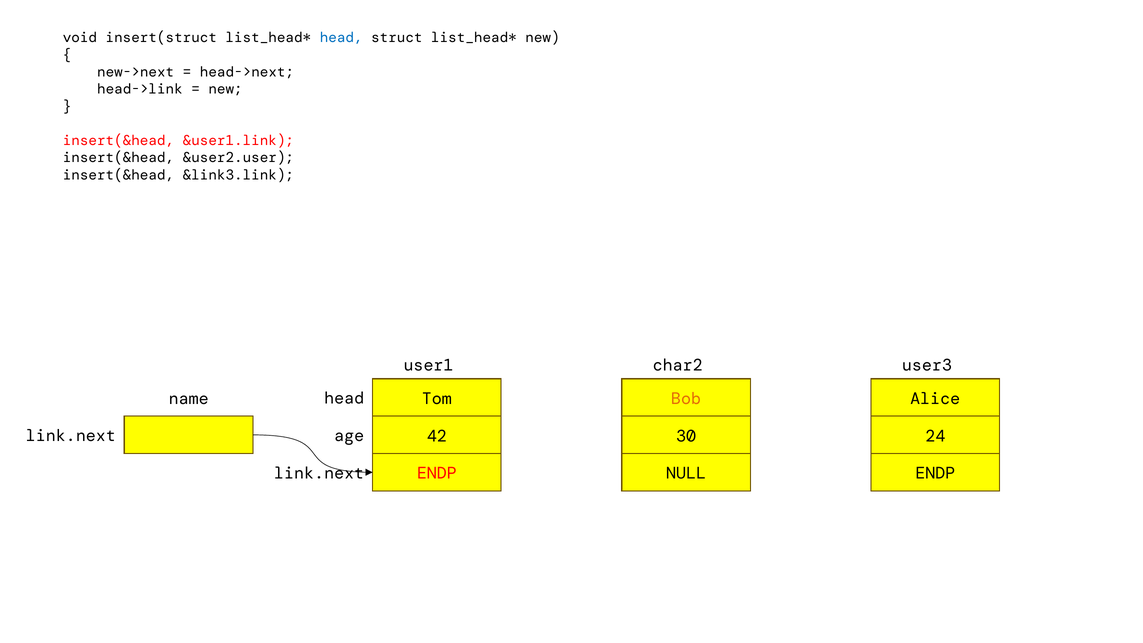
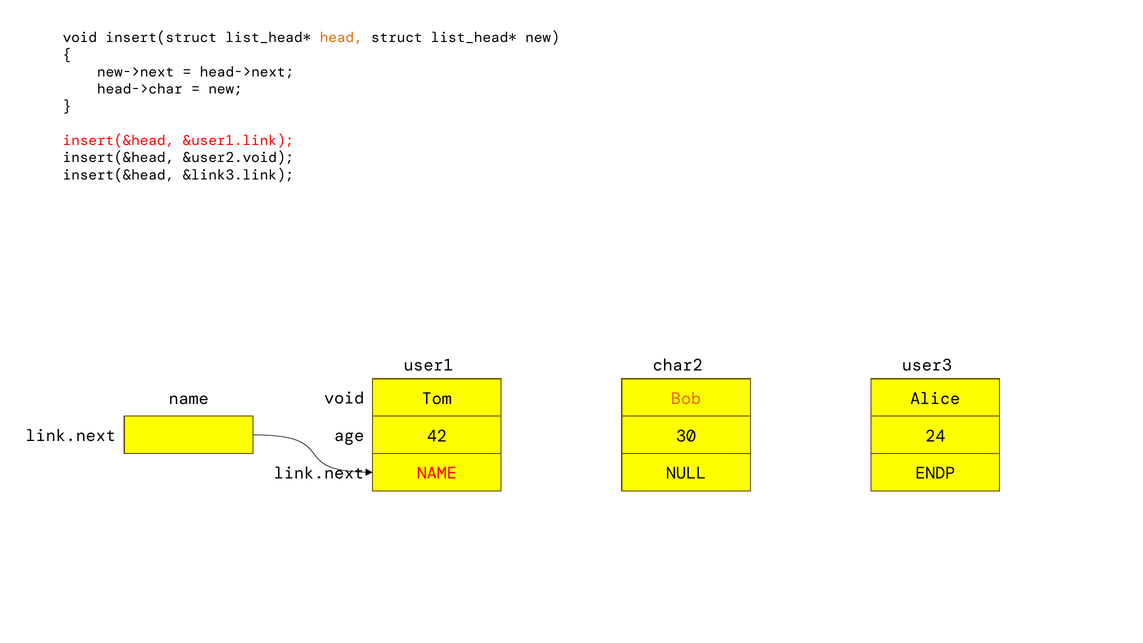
head colour: blue -> orange (341, 38)
head->link: head->link -> head->char (140, 89)
&user2.user: &user2.user -> &user2.void (238, 158)
head: head -> void (344, 398)
ENDP: ENDP -> NAME (437, 473)
